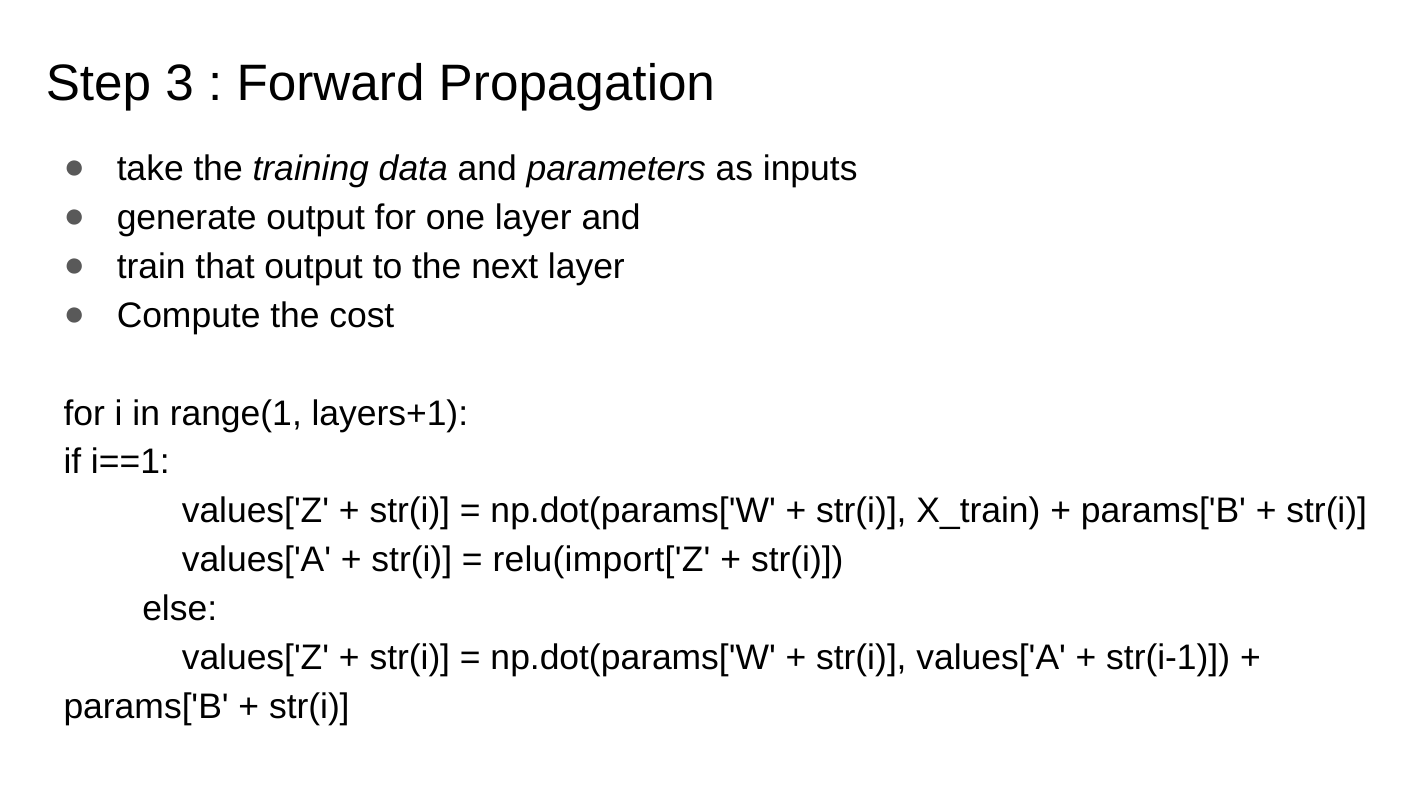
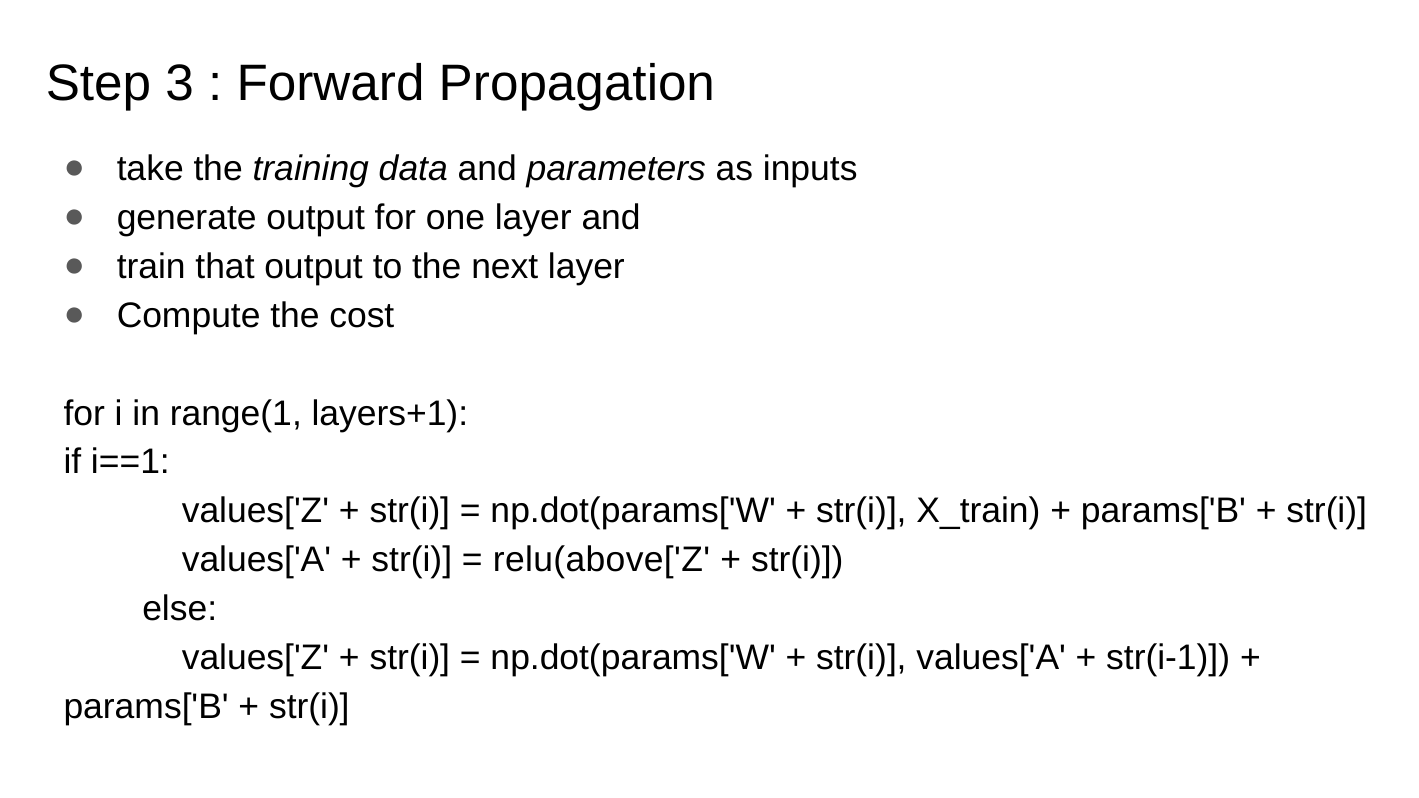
relu(import['Z: relu(import['Z -> relu(above['Z (601, 560)
